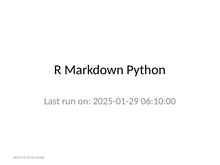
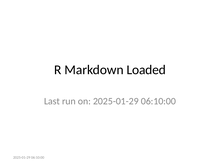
Python: Python -> Loaded (146, 70)
